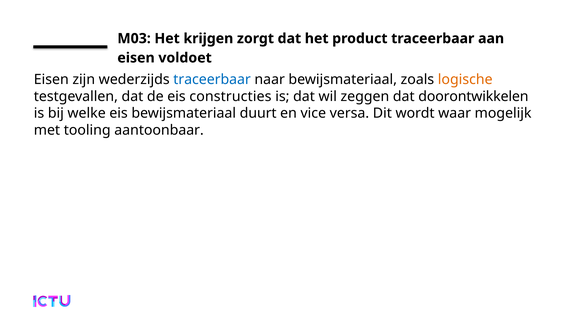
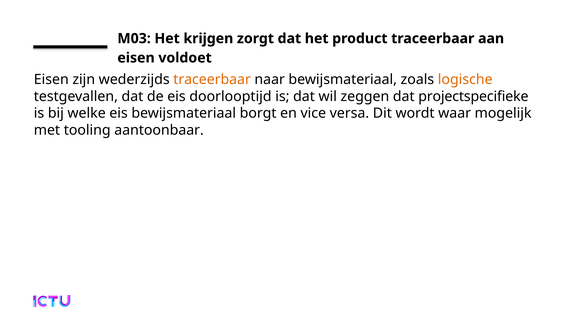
traceerbaar colour: blue -> orange (212, 79)
constructies: constructies -> doorlooptijd (230, 96)
doorontwikkelen: doorontwikkelen -> projectspecifieke (473, 96)
duurt: duurt -> borgt (258, 113)
